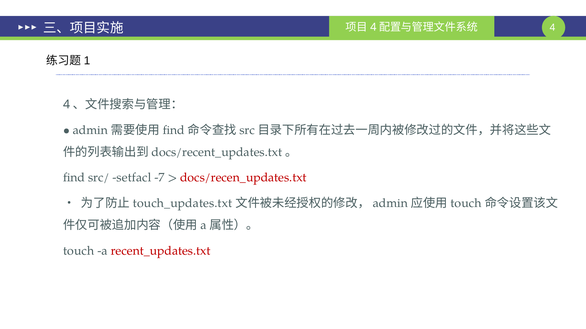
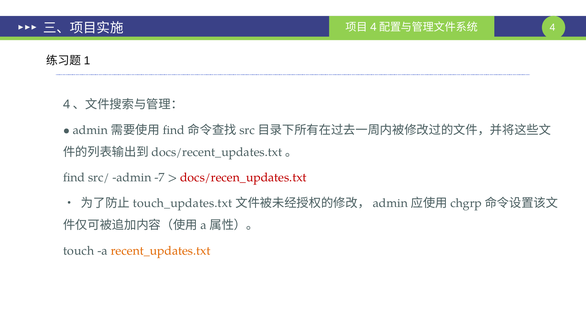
src/ setfacl: setfacl -> admin (132, 178)
touch: touch -> chgrp (466, 204)
recent_updates.txt colour: red -> orange (161, 251)
